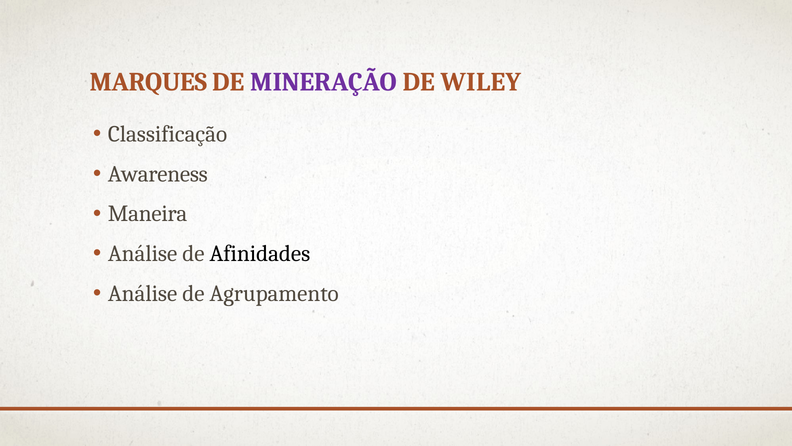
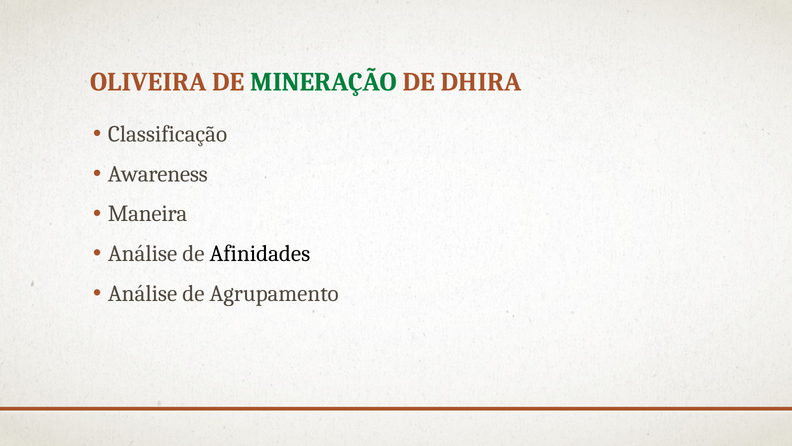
MARQUES: MARQUES -> OLIVEIRA (148, 82)
MINERAÇÃO colour: purple -> green (324, 82)
WILEY: WILEY -> DHIRA (481, 82)
